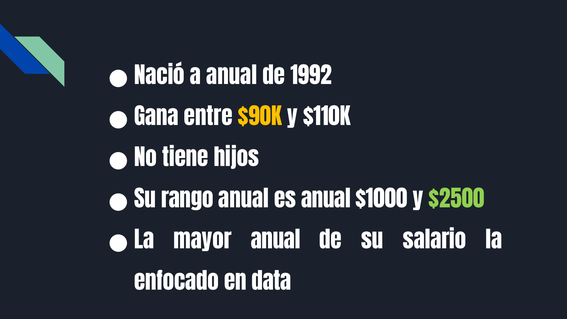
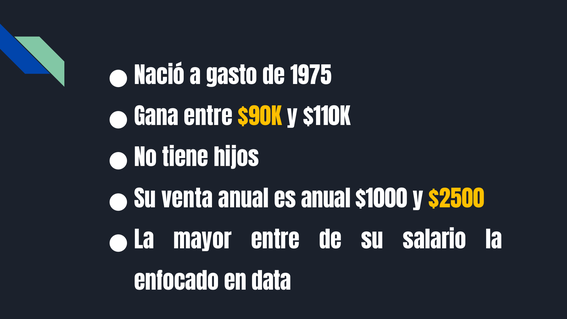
a anual: anual -> gasto (232, 77)
1992: 1992 -> 1975 (311, 77)
rango: rango -> venta (187, 200)
$2500 colour: light green -> yellow (456, 200)
mayor anual: anual -> entre (275, 241)
